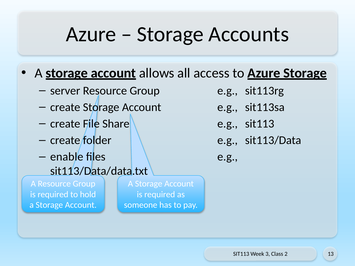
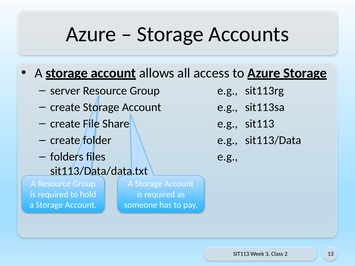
enable: enable -> folders (67, 157)
